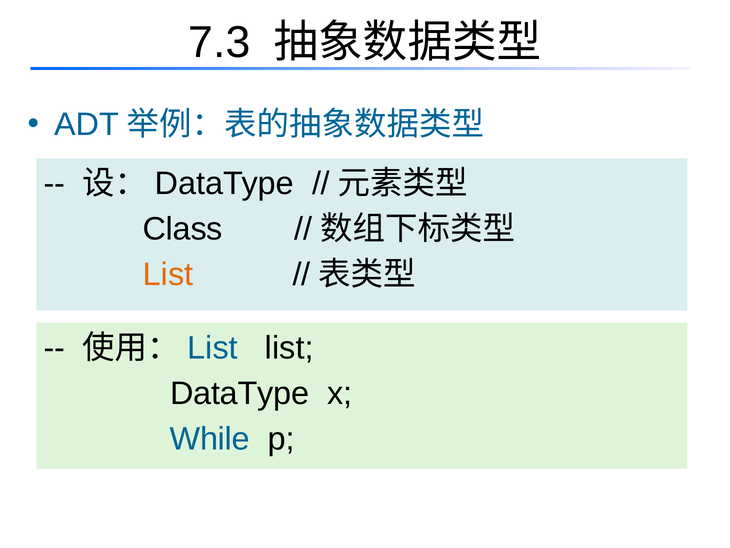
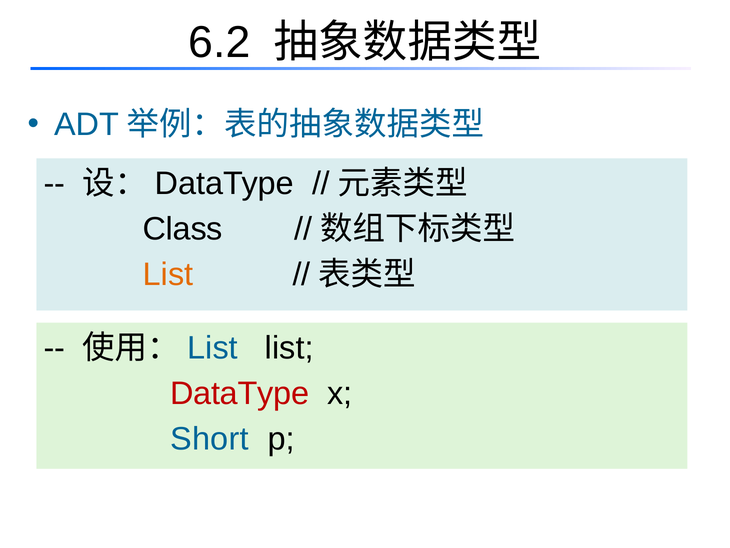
7.3: 7.3 -> 6.2 (219, 43)
DataType colour: black -> red (240, 393)
While: While -> Short (210, 439)
